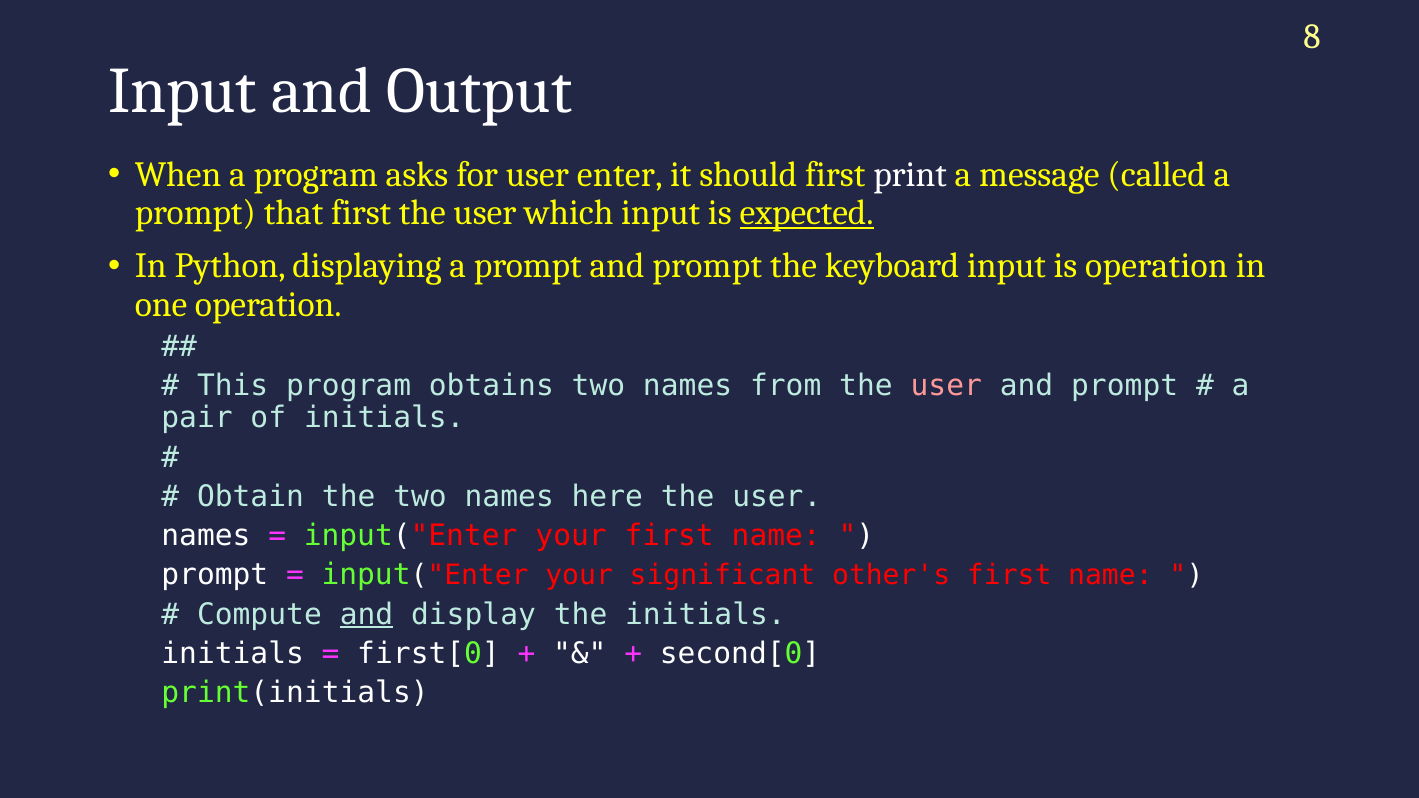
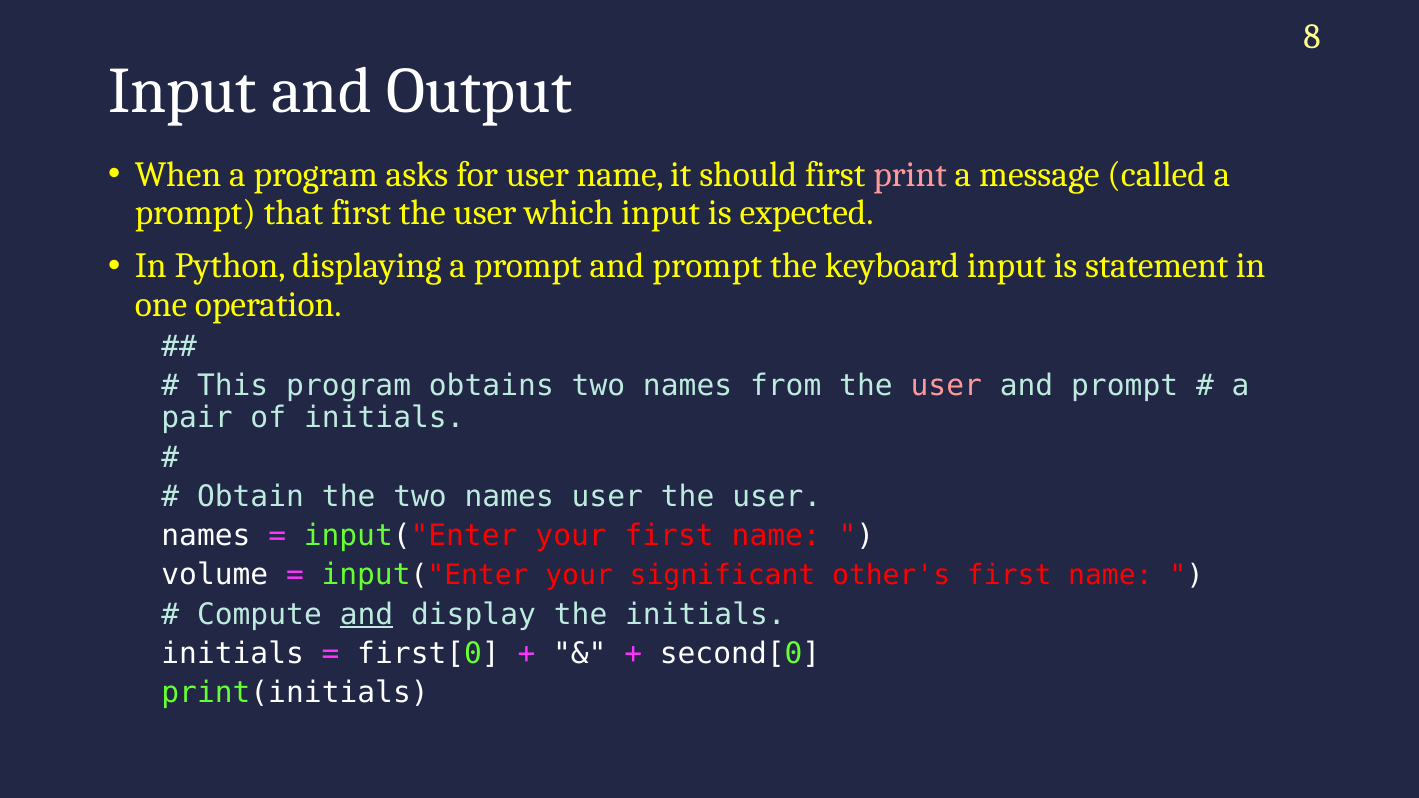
user enter: enter -> name (620, 175)
print colour: white -> pink (910, 175)
expected underline: present -> none (807, 213)
is operation: operation -> statement (1157, 266)
names here: here -> user (607, 497)
prompt: prompt -> volume (215, 575)
